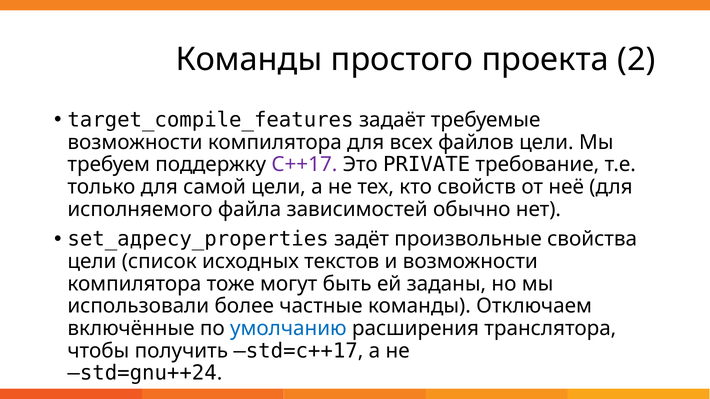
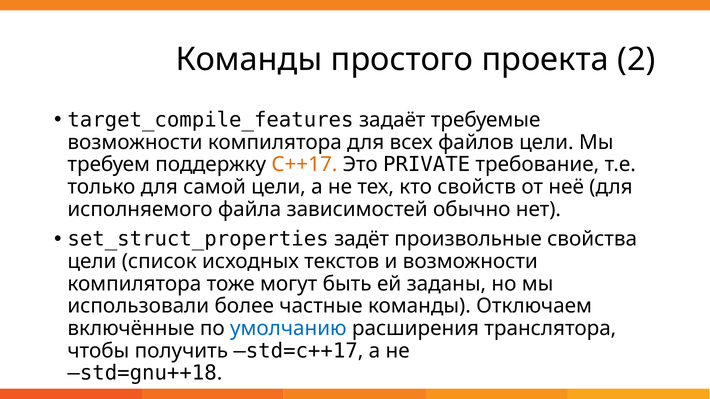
C++17 colour: purple -> orange (304, 165)
set_адресу_properties: set_адресу_properties -> set_struct_properties (198, 239)
std=gnu++24: std=gnu++24 -> std=gnu++18 (142, 373)
